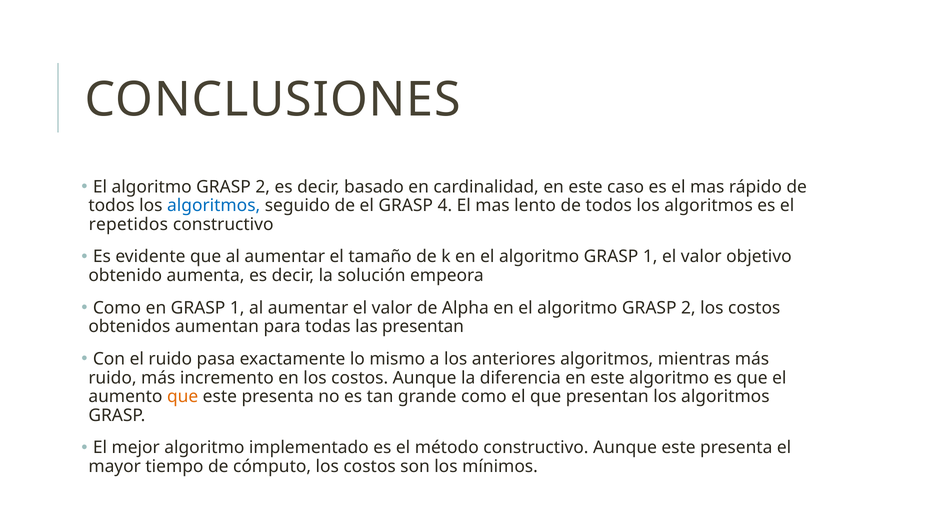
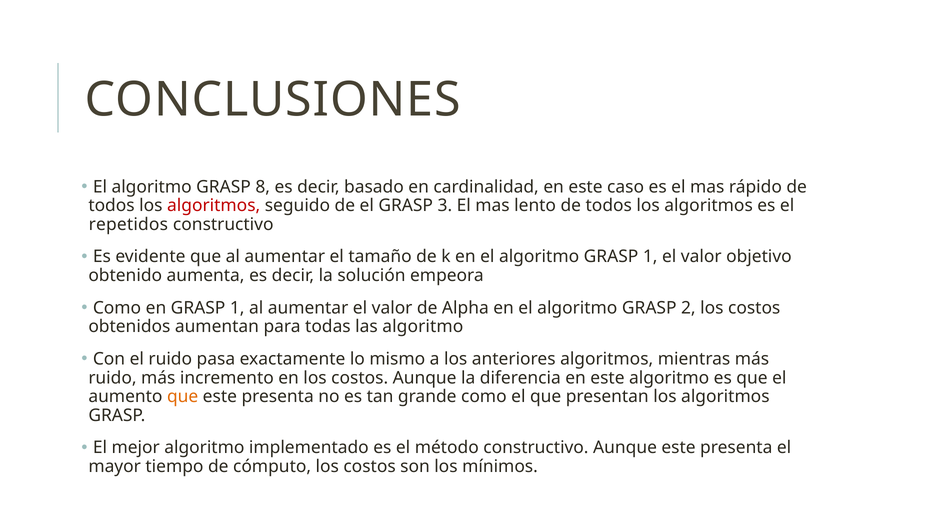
2: 2 -> 8 (263, 187)
algoritmos colour: blue -> red (214, 206)
4: 4 -> 3 (445, 206)
las presentan: presentan -> algoritmo (423, 327)
